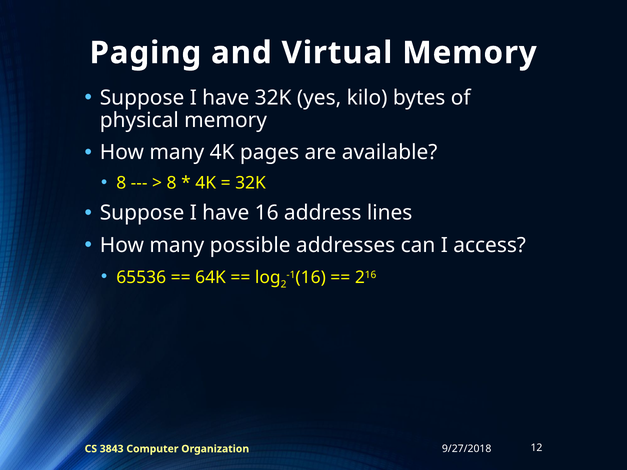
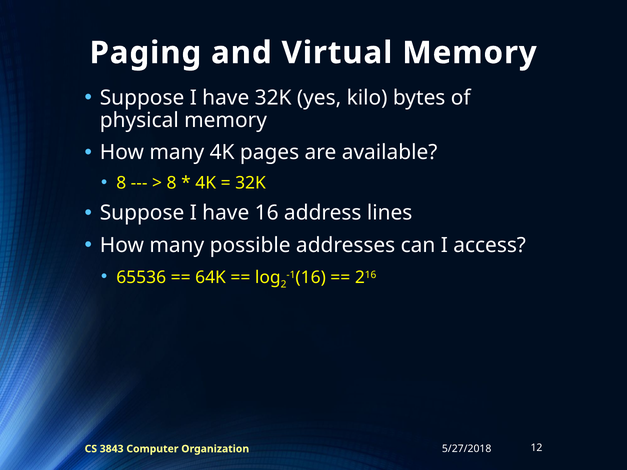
9/27/2018: 9/27/2018 -> 5/27/2018 (467, 449)
